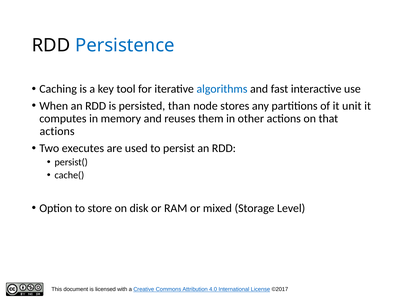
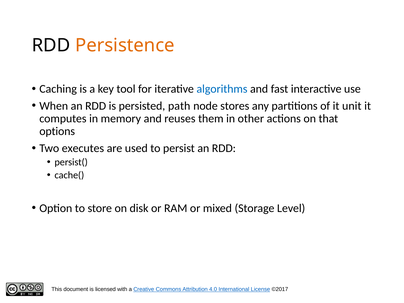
Persistence colour: blue -> orange (125, 45)
than: than -> path (179, 106)
actions: actions -> options (57, 131)
